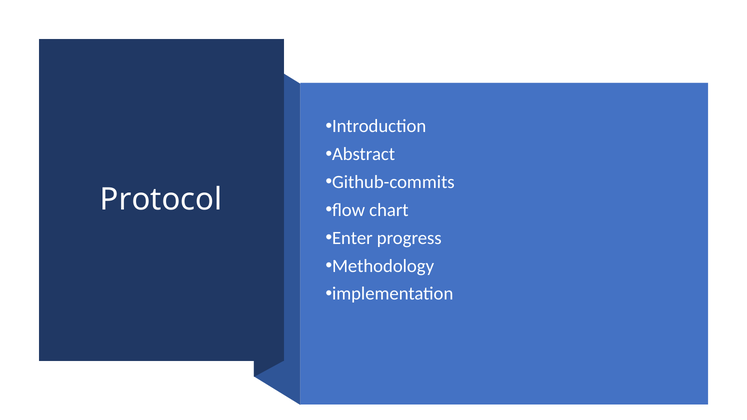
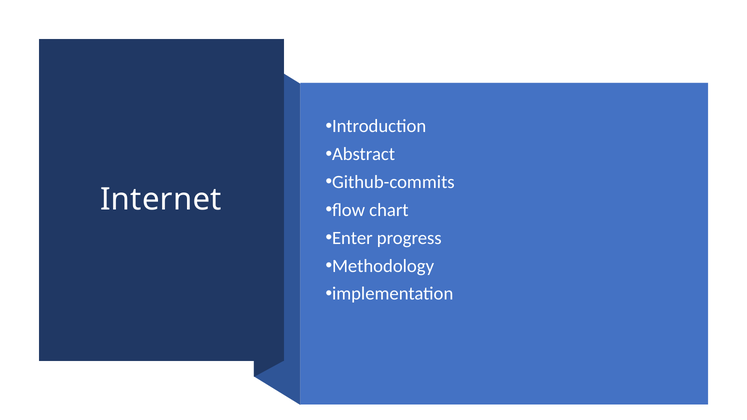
Protocol: Protocol -> Internet (161, 200)
